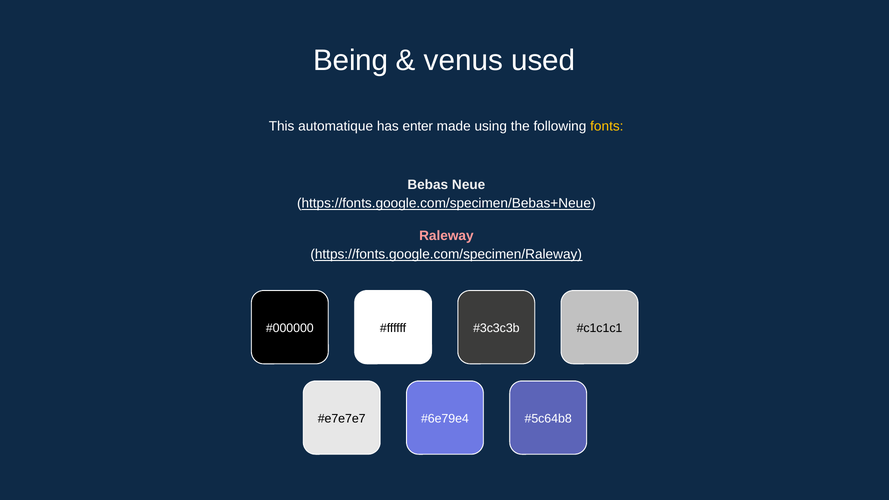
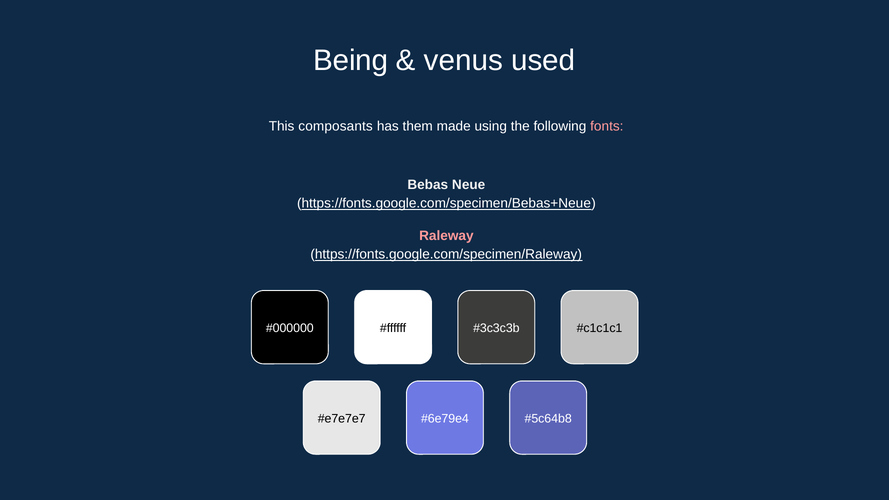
automatique: automatique -> composants (336, 126)
enter: enter -> them (418, 126)
fonts colour: yellow -> pink (607, 126)
